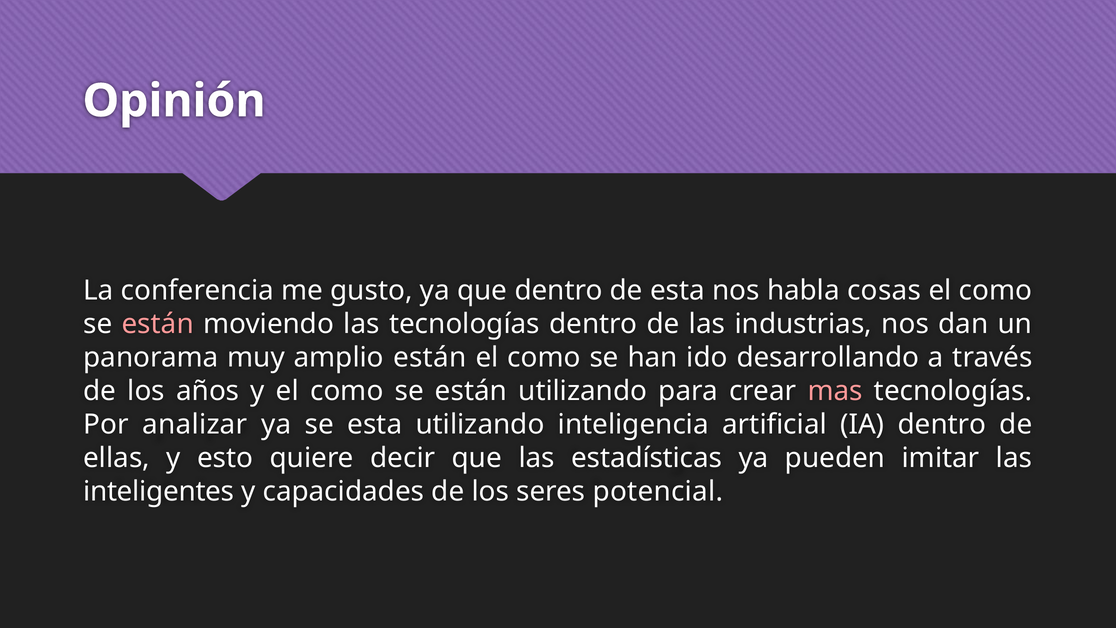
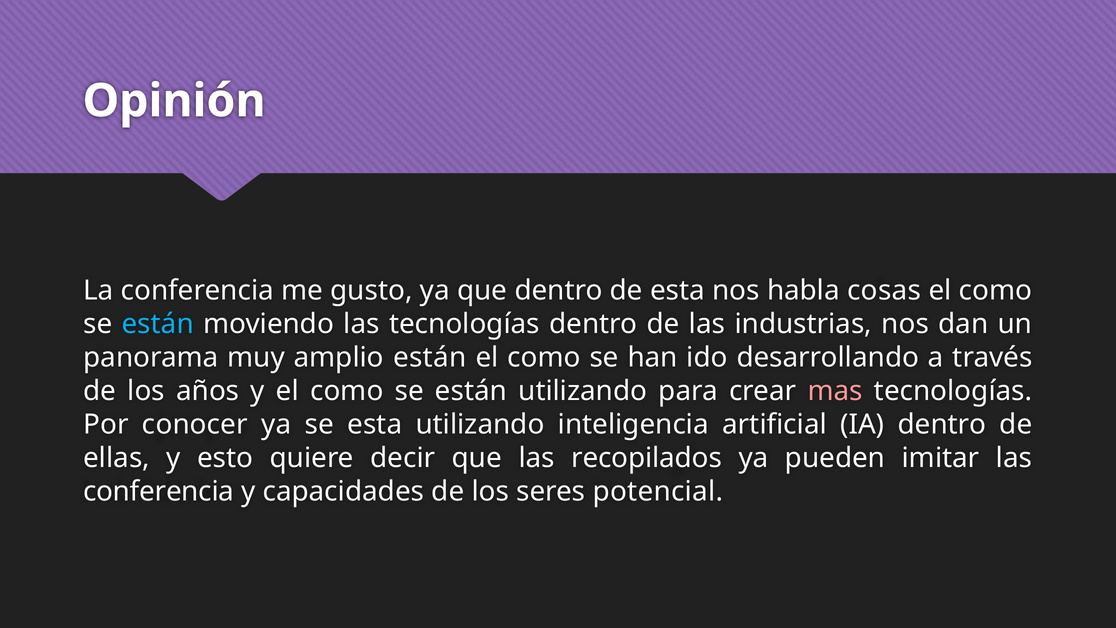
están colour: pink -> light blue (158, 324)
analizar: analizar -> conocer (195, 425)
estadísticas: estadísticas -> recopilados (647, 458)
inteligentes: inteligentes -> conferencia (159, 492)
